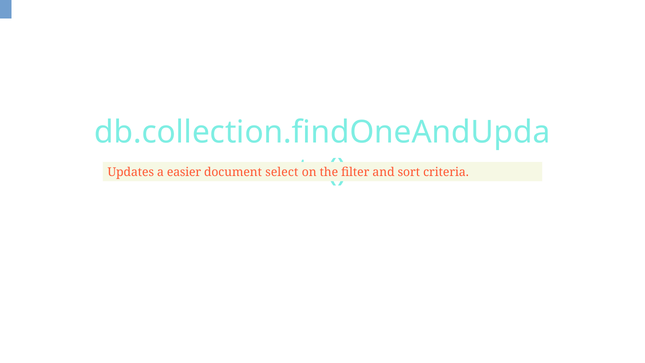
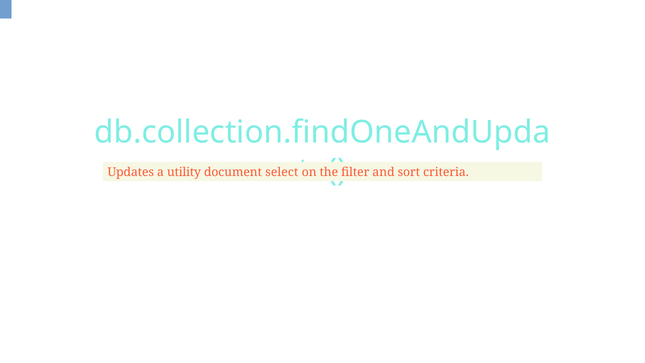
easier: easier -> utility (184, 172)
